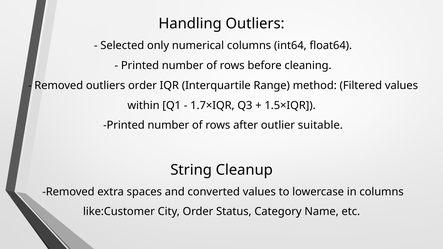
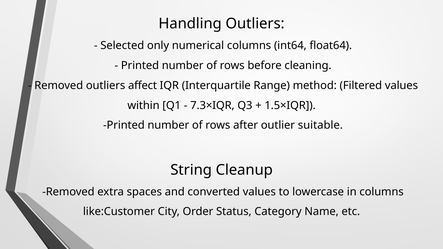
outliers order: order -> affect (143, 86)
1.7×IQR: 1.7×IQR -> 7.3×IQR (212, 105)
